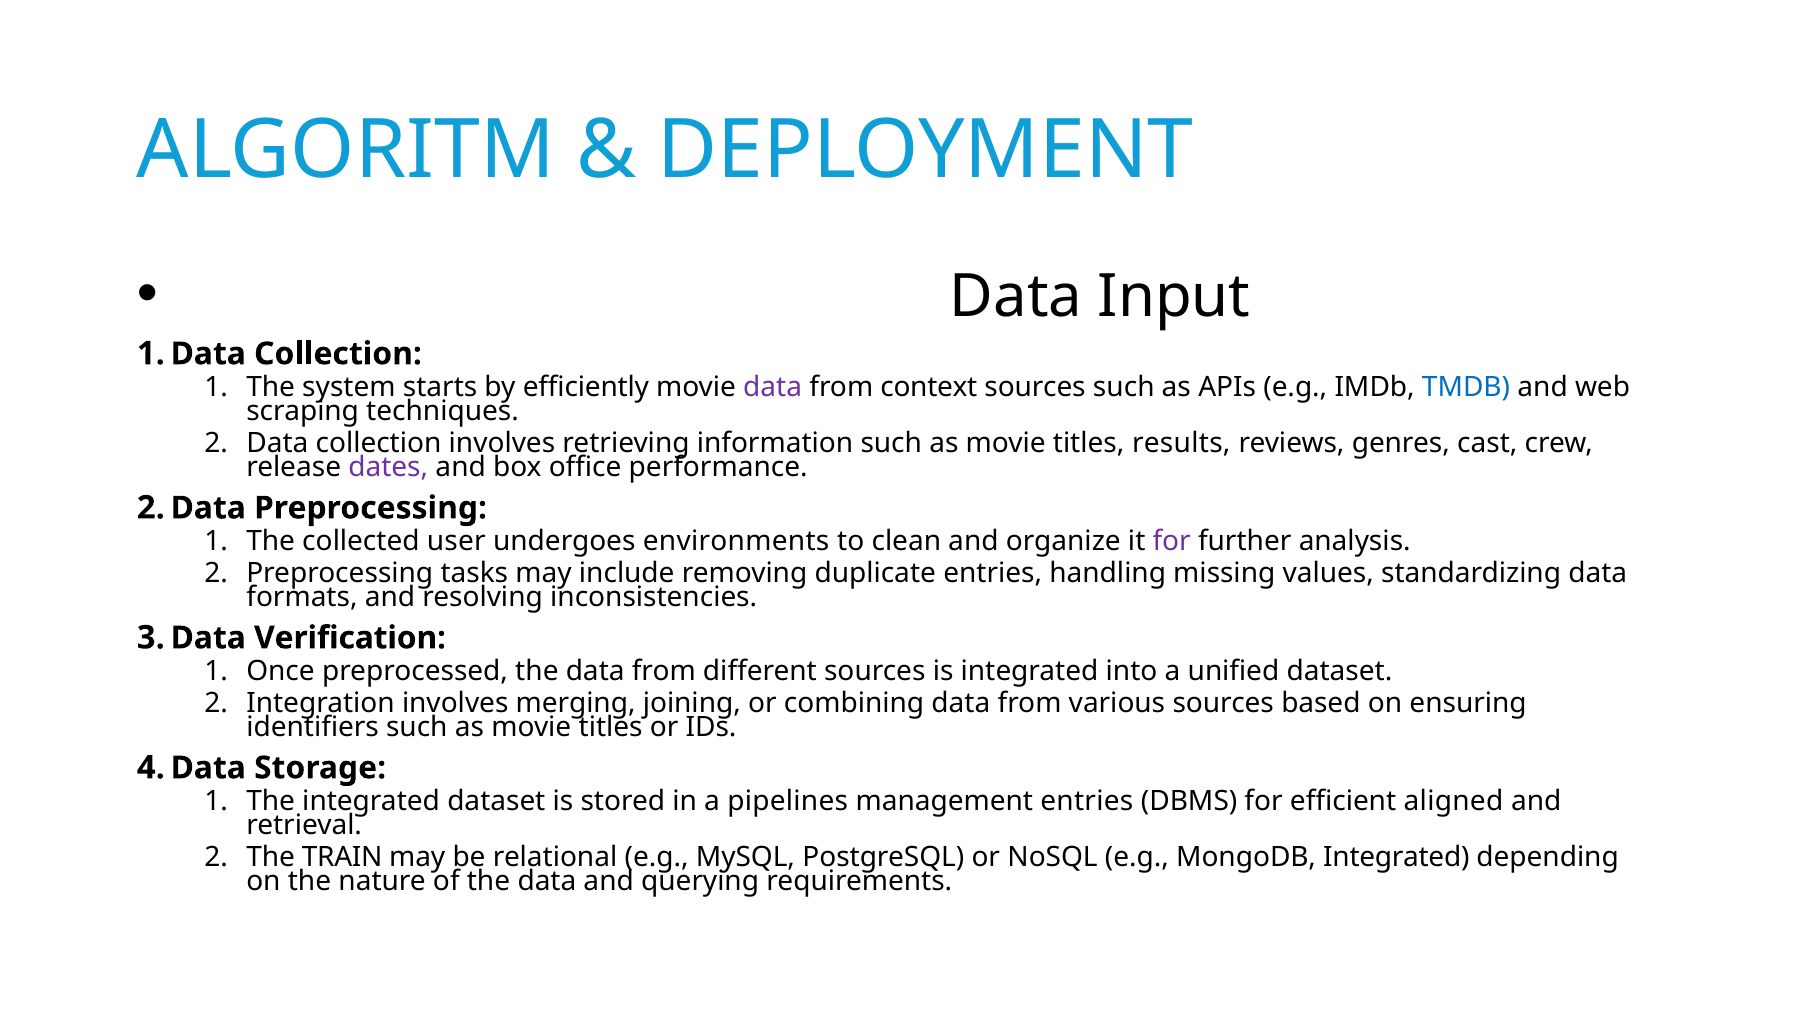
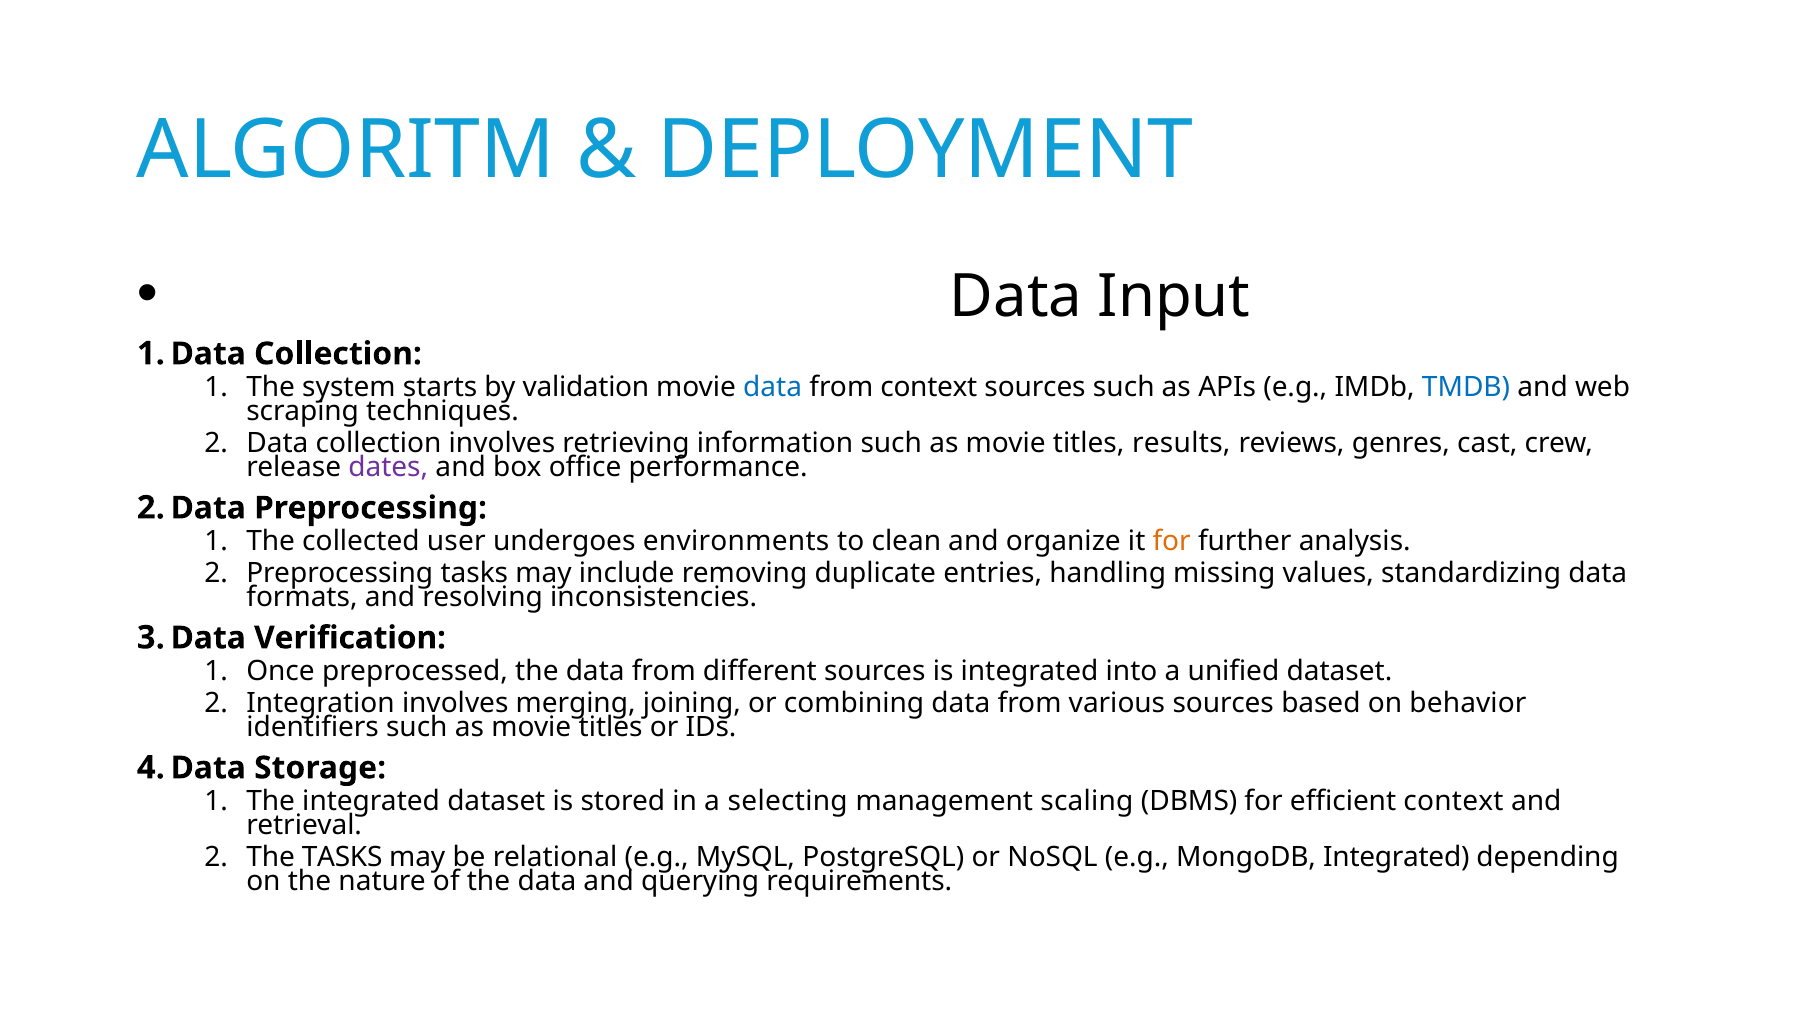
efficiently: efficiently -> validation (586, 387)
data colour: purple -> blue (773, 387)
for colour: purple -> orange (1172, 542)
ensuring: ensuring -> behavior (1468, 703)
pipelines: pipelines -> selecting (788, 802)
management entries: entries -> scaling (1087, 802)
efficient aligned: aligned -> context (1454, 802)
The TRAIN: TRAIN -> TASKS (342, 857)
